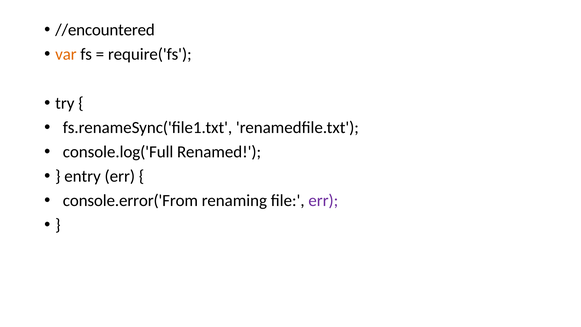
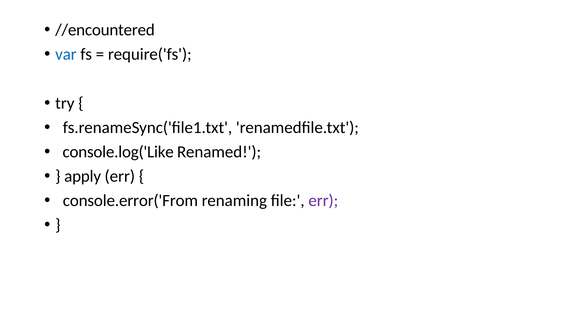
var colour: orange -> blue (66, 54)
console.log('Full: console.log('Full -> console.log('Like (118, 152)
entry: entry -> apply (83, 176)
